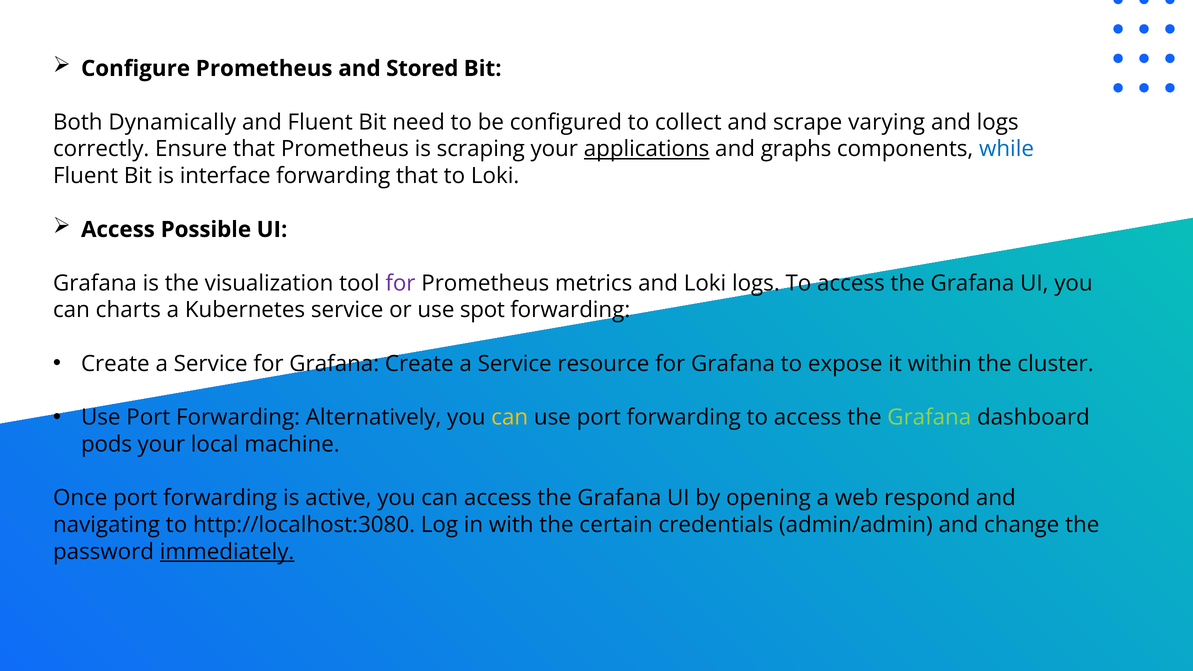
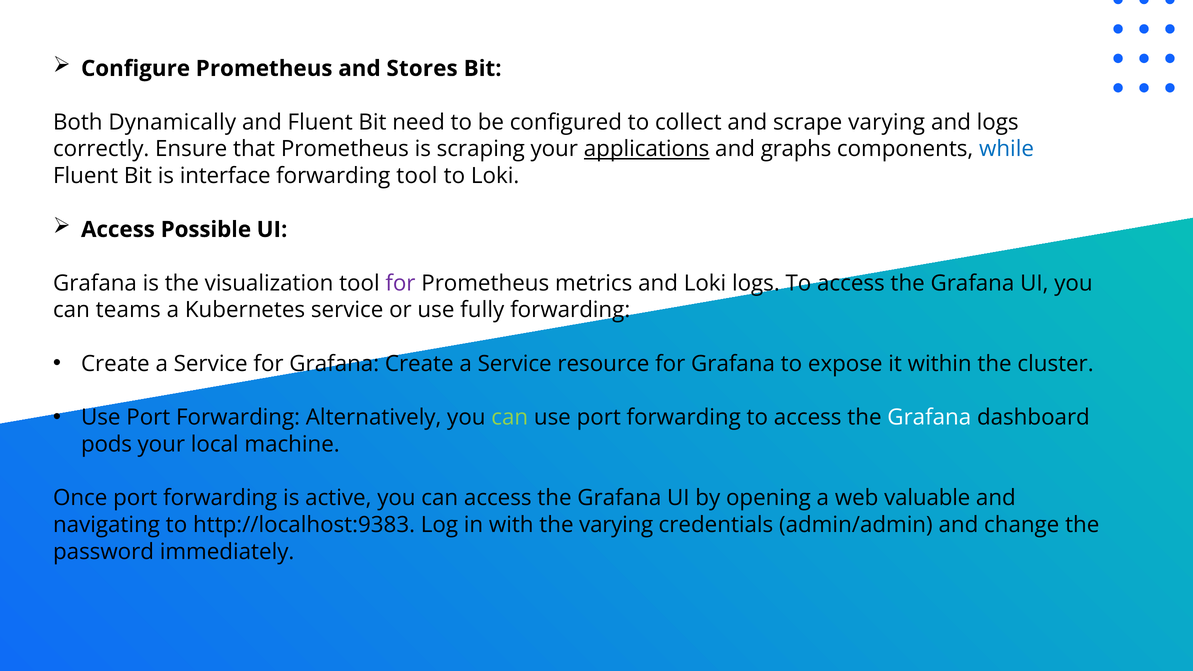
Stored: Stored -> Stores (422, 69)
forwarding that: that -> tool (417, 176)
charts: charts -> teams (128, 310)
spot: spot -> fully (482, 310)
can colour: yellow -> light green (510, 417)
Grafana colour: light green -> white (929, 417)
respond: respond -> valuable (927, 498)
http://localhost:3080: http://localhost:3080 -> http://localhost:9383 (304, 525)
the certain: certain -> varying (616, 525)
immediately underline: present -> none (227, 552)
